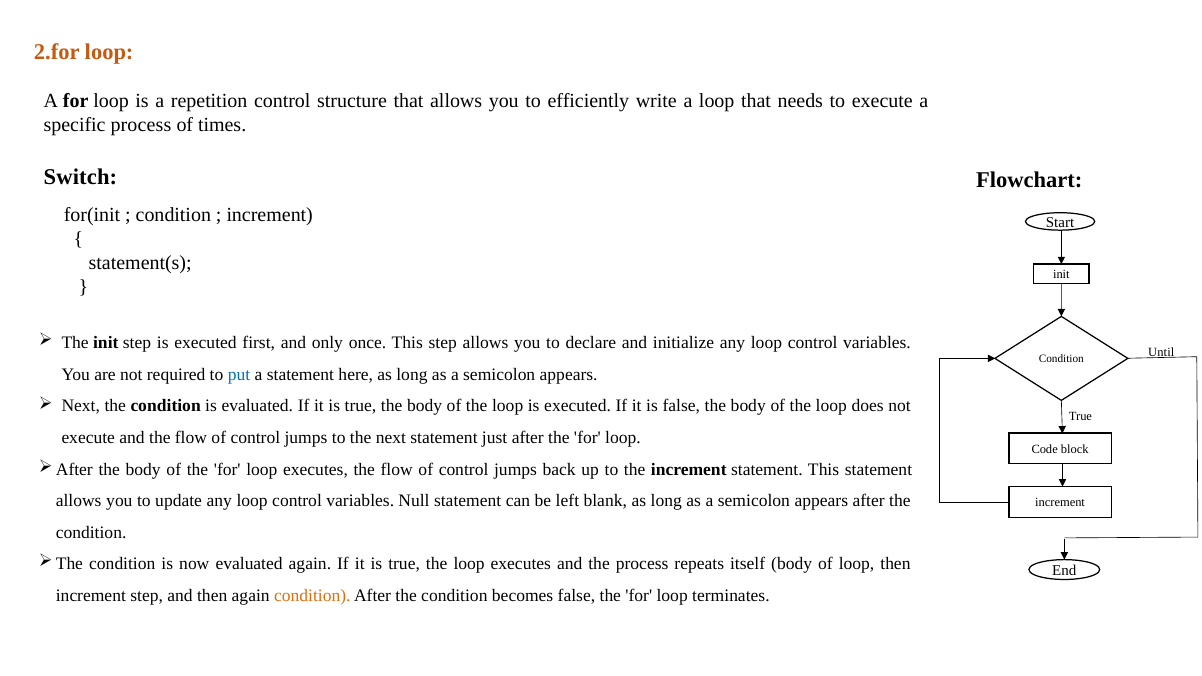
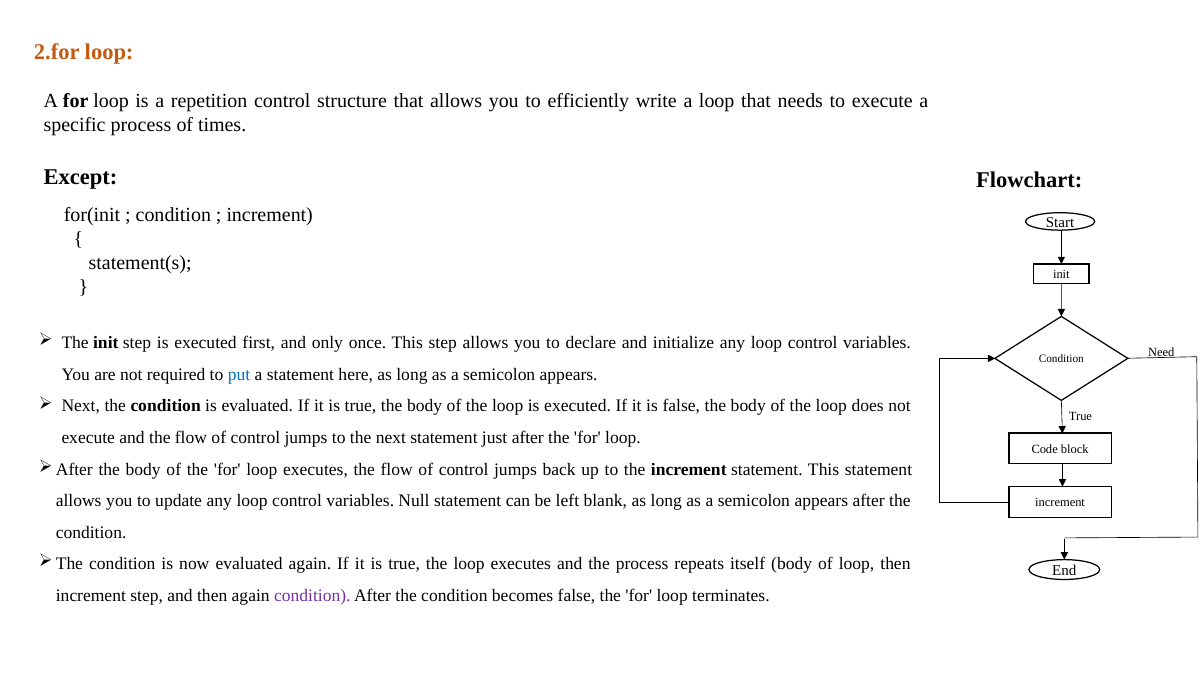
Switch: Switch -> Except (81, 177)
Until: Until -> Need (1161, 352)
condition colour: orange -> purple (312, 596)
